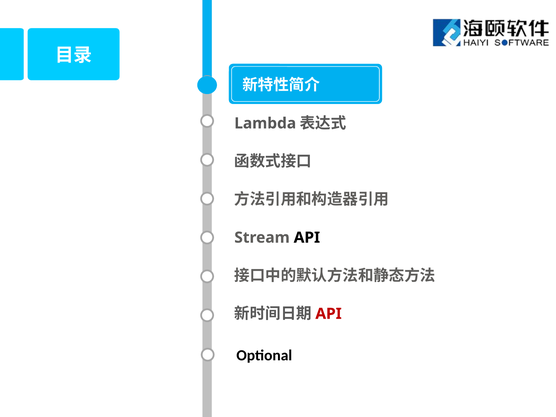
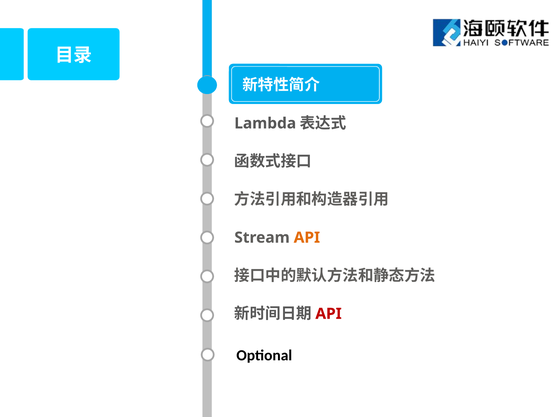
API colour: black -> orange (307, 238)
